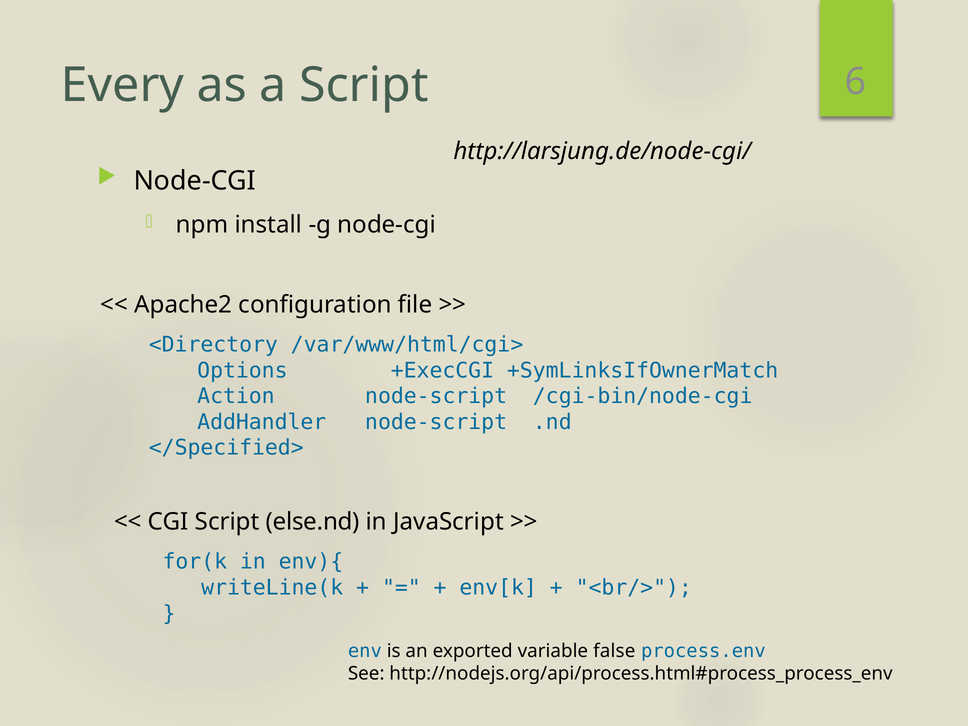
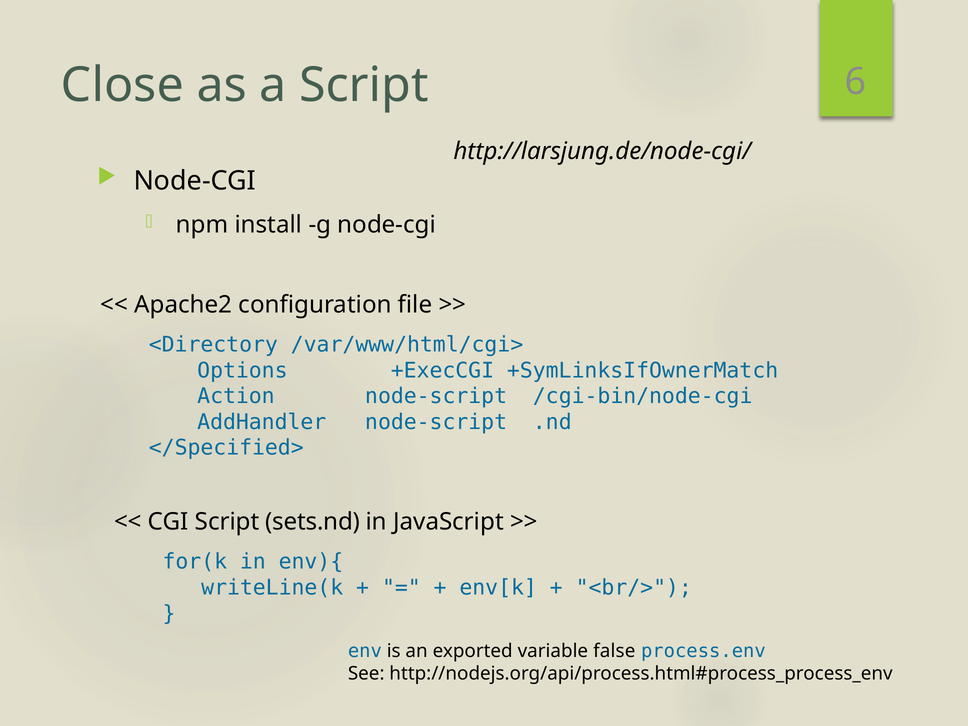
Every: Every -> Close (122, 85)
else.nd: else.nd -> sets.nd (313, 522)
